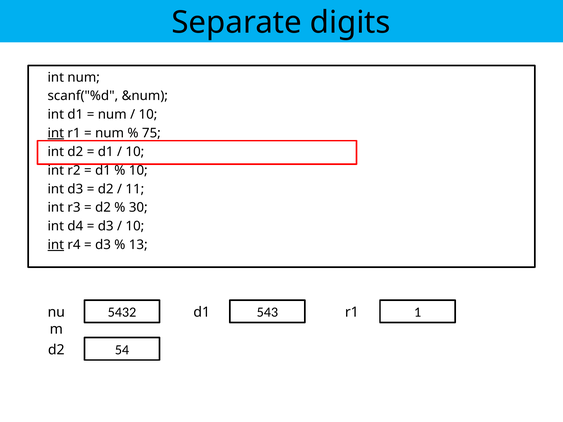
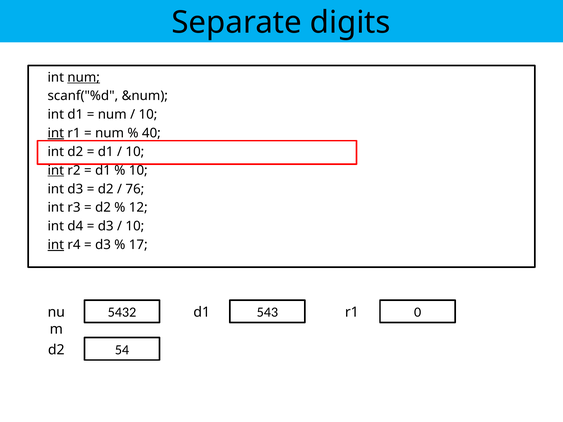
num underline: none -> present (84, 77)
75: 75 -> 40 (151, 133)
int underline: none -> present (56, 170)
11: 11 -> 76 (135, 189)
30: 30 -> 12 (138, 208)
13: 13 -> 17 (138, 245)
1: 1 -> 0 (418, 312)
